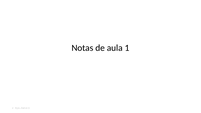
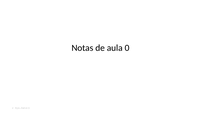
1: 1 -> 0 (127, 48)
